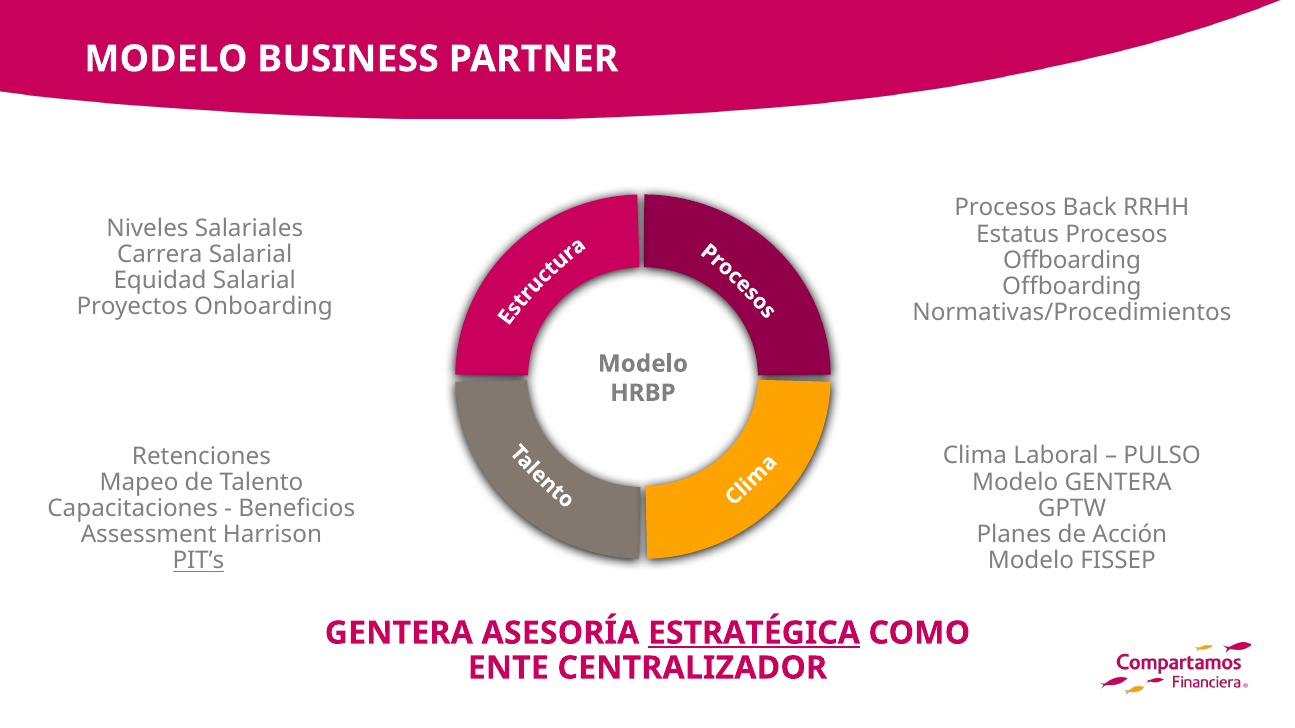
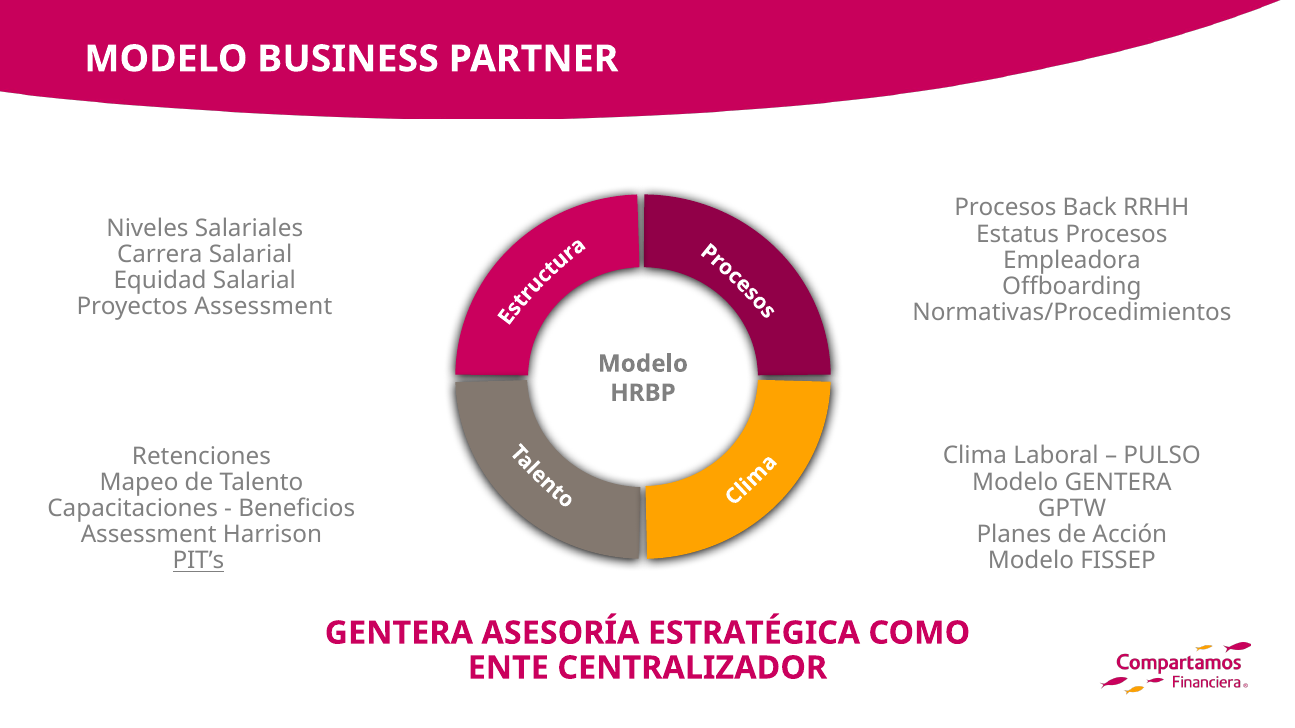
Offboarding: Offboarding -> Empleadora (1072, 261)
Proyectos Onboarding: Onboarding -> Assessment (263, 307)
ESTRATÉGICA underline: present -> none (754, 633)
